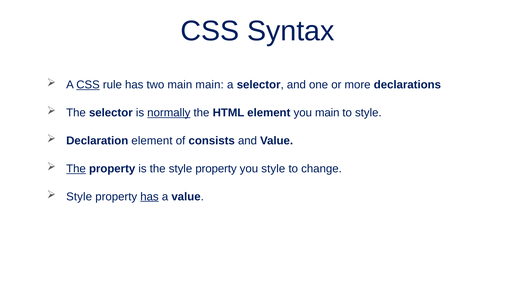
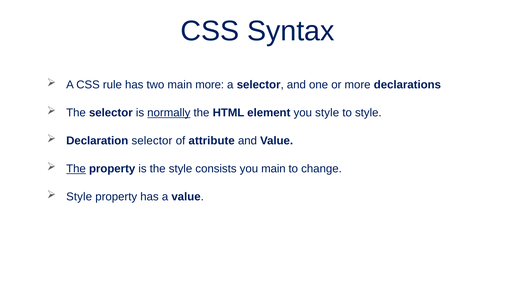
CSS underline: present -> none (88, 85)
main main: main -> more (210, 85)
you main: main -> style (327, 113)
Declaration element: element -> selector (152, 141)
consists: consists -> attribute (212, 141)
the style property: property -> consists (216, 169)
you style: style -> main (273, 169)
has underline: present -> none (149, 197)
